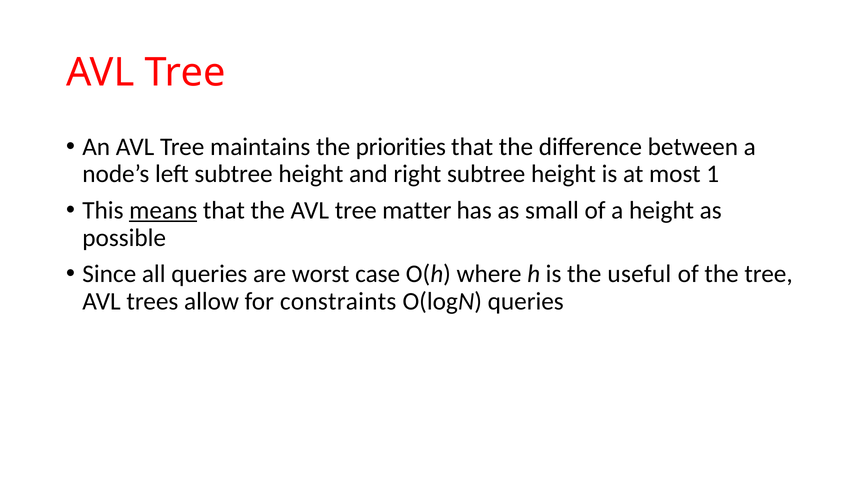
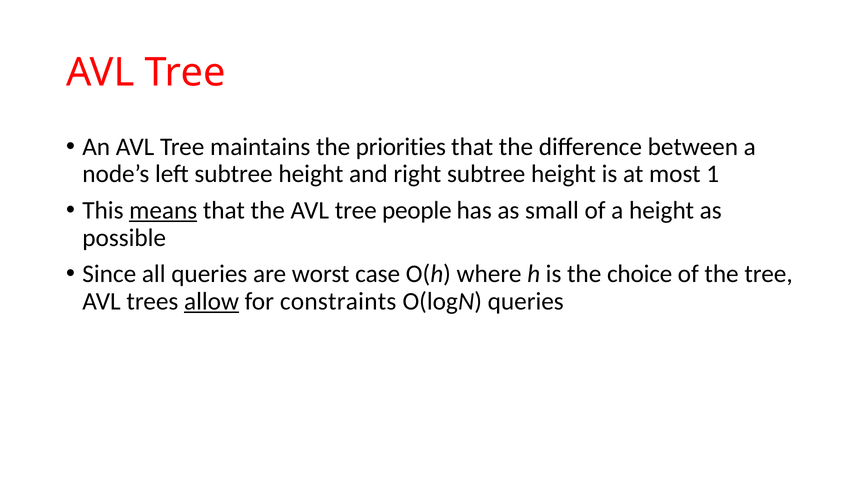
matter: matter -> people (417, 210)
useful: useful -> choice (640, 274)
allow underline: none -> present (212, 301)
